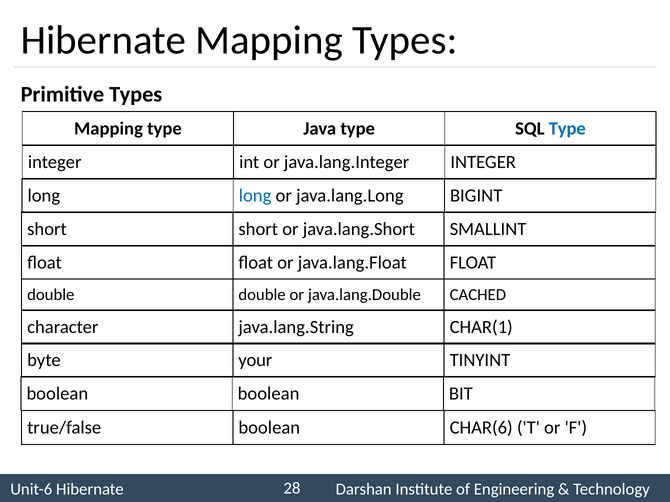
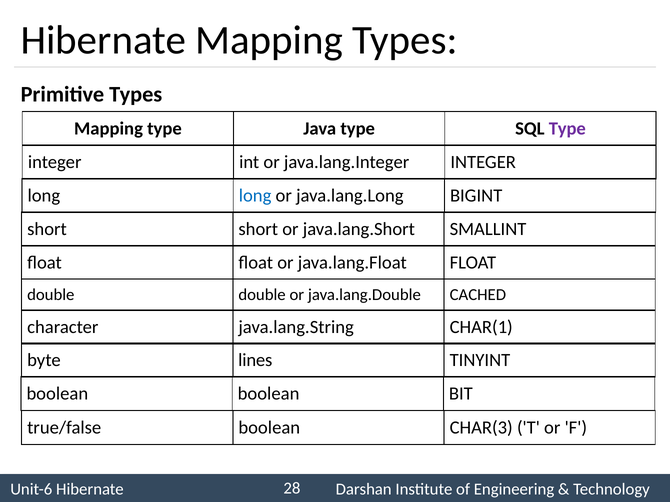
Type colour: blue -> purple (567, 129)
your: your -> lines (255, 361)
CHAR(6: CHAR(6 -> CHAR(3 (481, 428)
